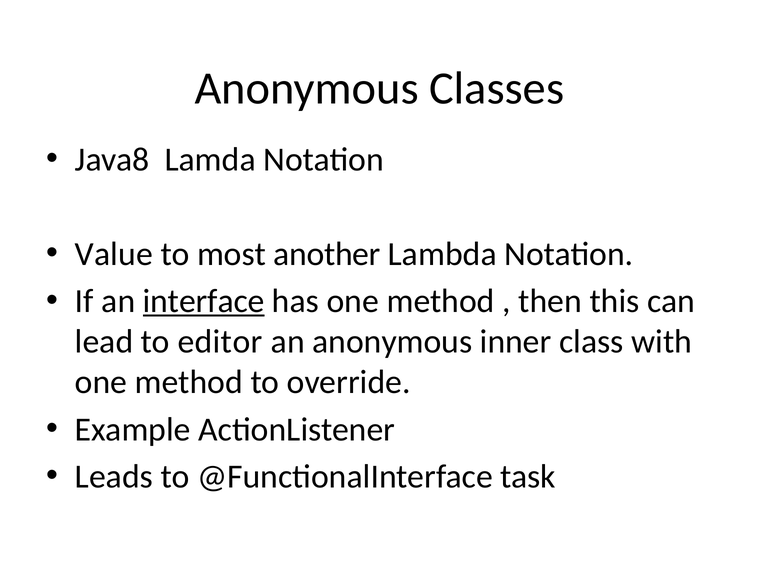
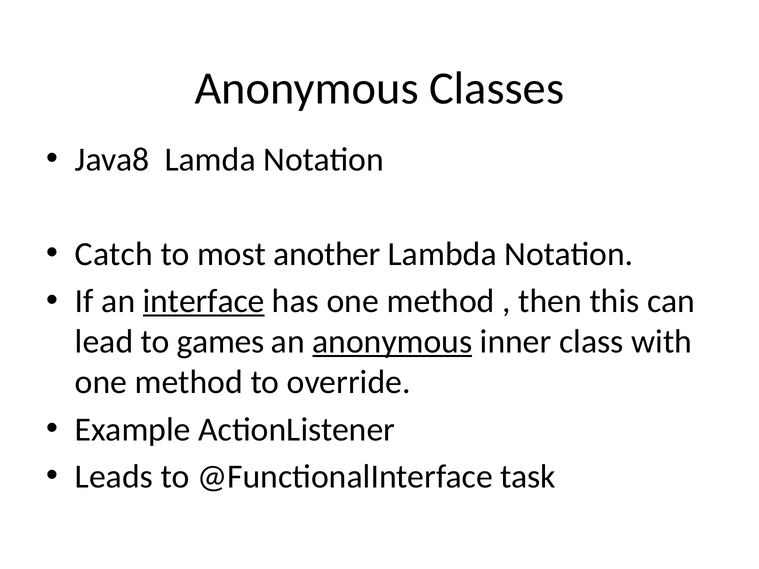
Value: Value -> Catch (114, 254)
editor: editor -> games (220, 342)
anonymous underline: none -> present (392, 342)
